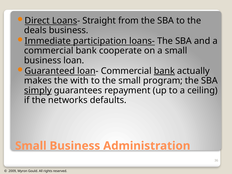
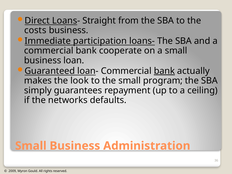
deals: deals -> costs (35, 30)
with: with -> look (80, 81)
simply underline: present -> none (38, 90)
